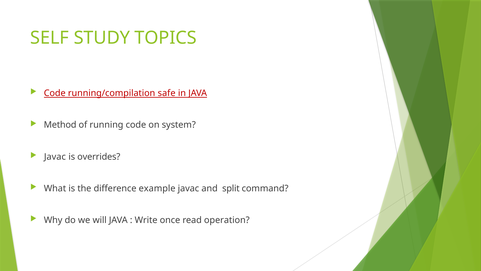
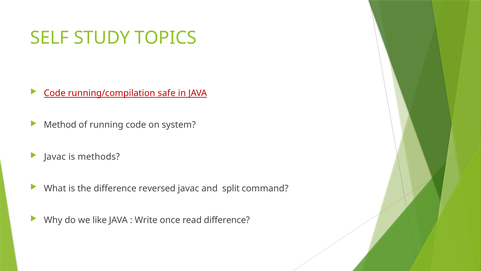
overrides: overrides -> methods (99, 156)
example: example -> reversed (157, 188)
will: will -> like (100, 220)
read operation: operation -> difference (227, 220)
